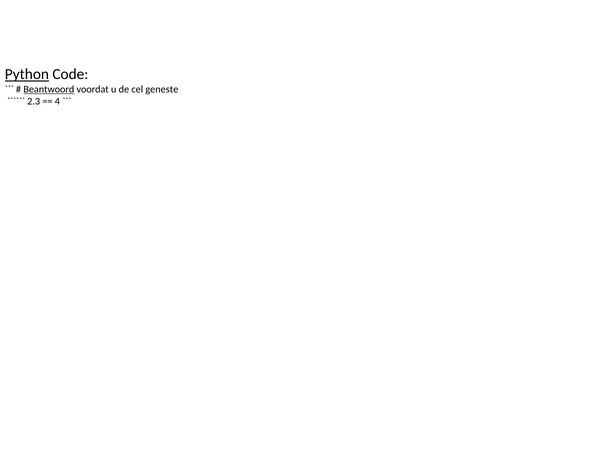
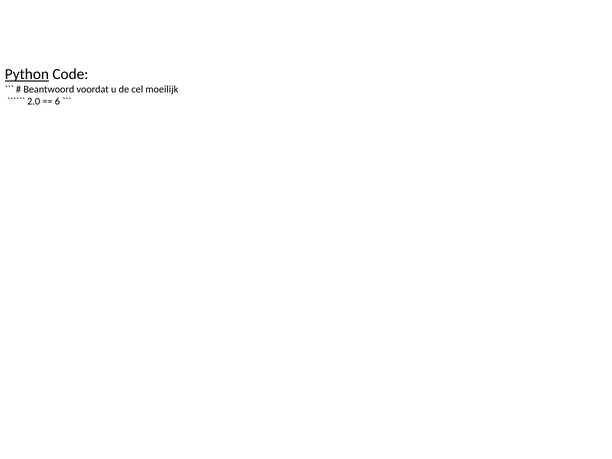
Beantwoord underline: present -> none (49, 89)
geneste: geneste -> moeilijk (162, 89)
2.3: 2.3 -> 2.0 (34, 102)
4: 4 -> 6 (57, 102)
